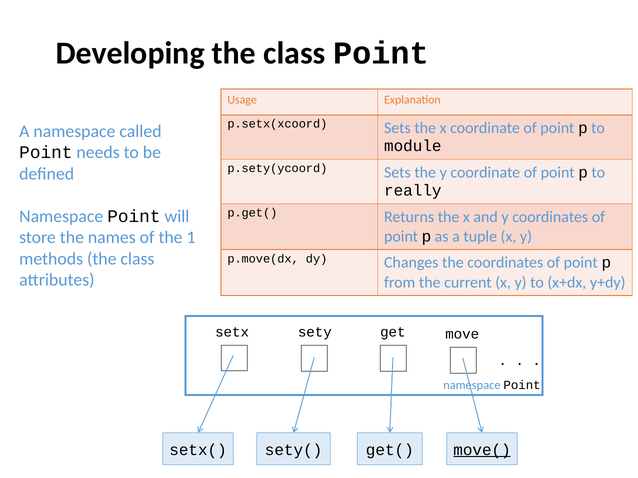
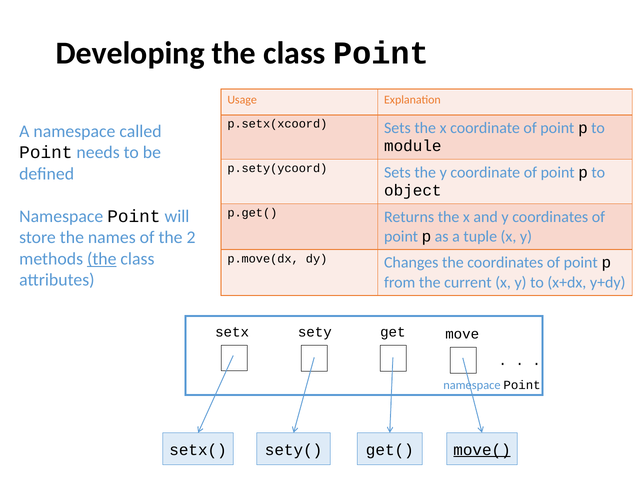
really: really -> object (413, 191)
1: 1 -> 2 (191, 238)
the underline: none -> present (102, 259)
